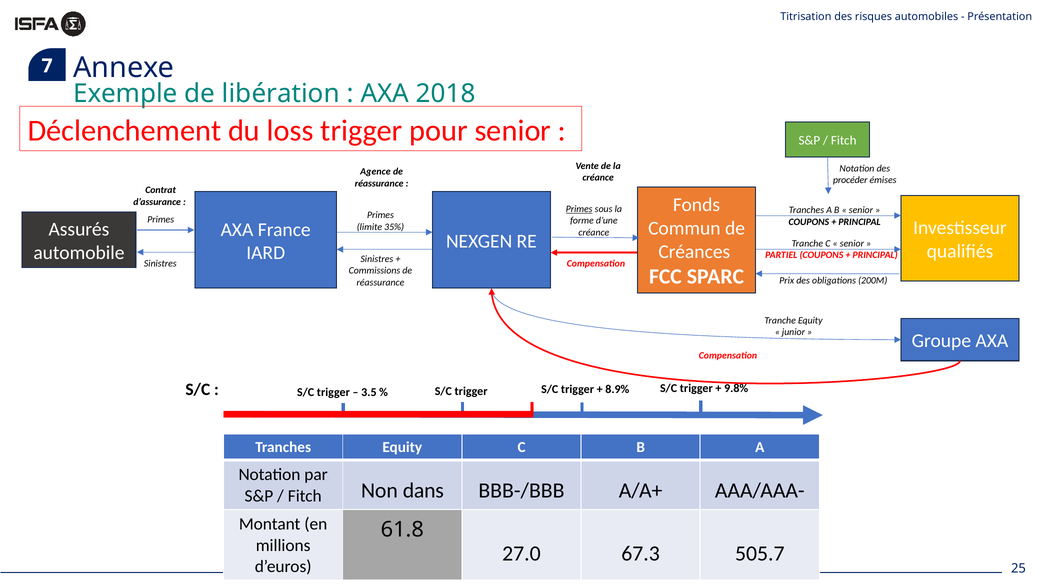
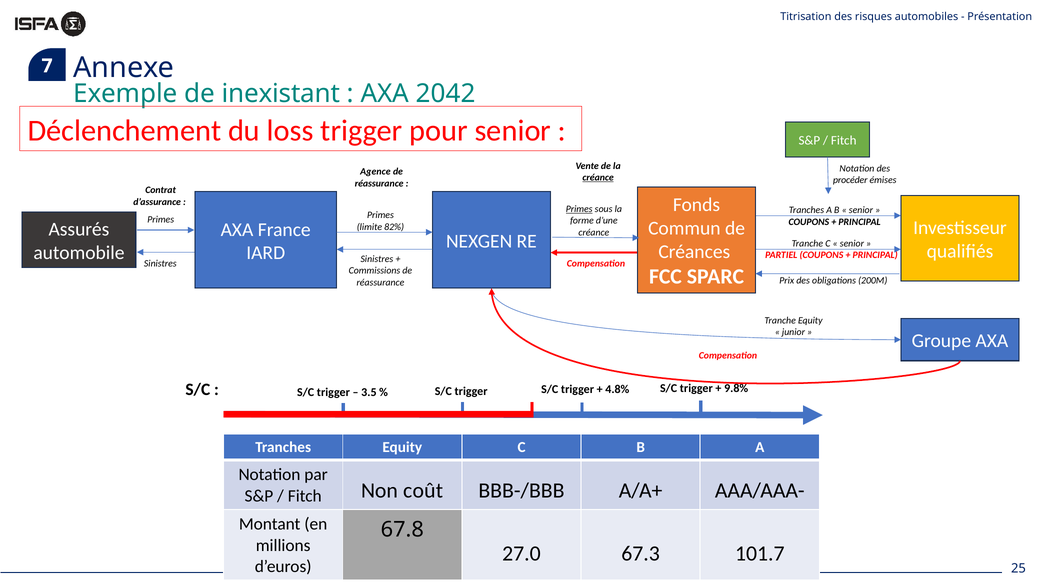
libération: libération -> inexistant (281, 94)
2018: 2018 -> 2042 (446, 94)
créance underline: none -> present (598, 178)
35%: 35% -> 82% (394, 227)
8.9%: 8.9% -> 4.8% (617, 390)
dans: dans -> coût (423, 491)
61.8: 61.8 -> 67.8 (402, 530)
505.7: 505.7 -> 101.7 (760, 554)
